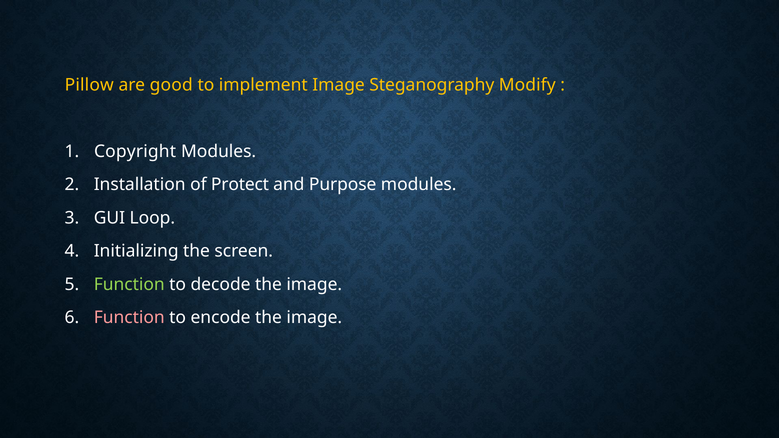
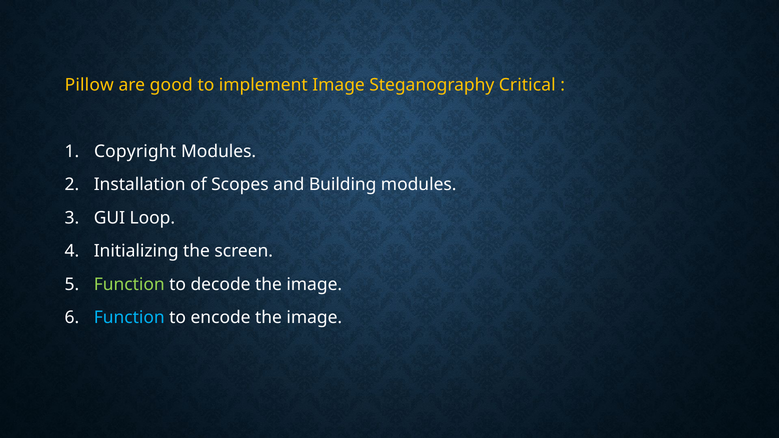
Modify: Modify -> Critical (527, 85)
Protect: Protect -> Scopes (240, 185)
Purpose: Purpose -> Building (343, 185)
Function colour: pink -> light blue (129, 318)
